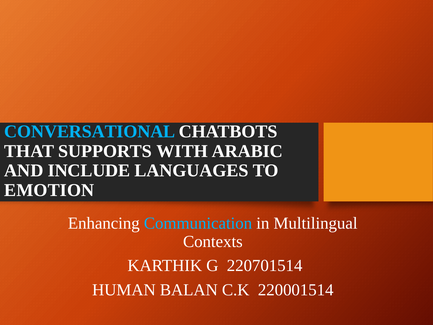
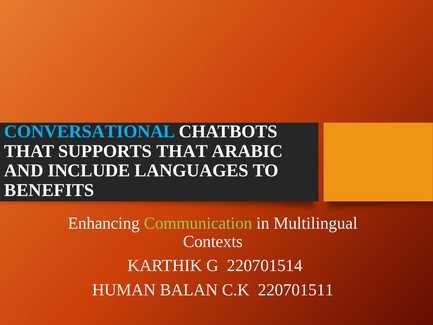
SUPPORTS WITH: WITH -> THAT (182, 151)
EMOTION: EMOTION -> BENEFITS (49, 190)
Communication colour: light blue -> light green (198, 223)
220001514: 220001514 -> 220701511 (296, 290)
